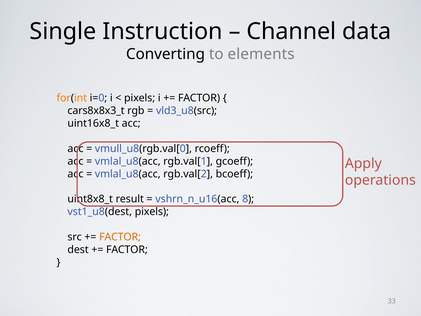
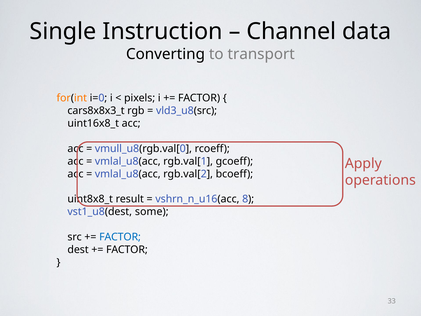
elements: elements -> transport (261, 54)
vst1_u8(dest pixels: pixels -> some (152, 212)
FACTOR colour: orange -> blue (120, 237)
